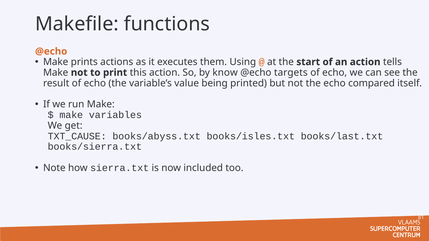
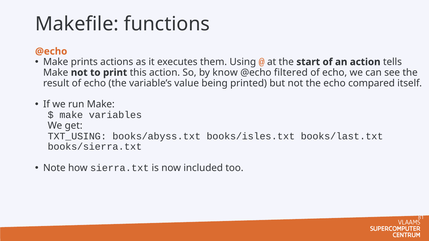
targets: targets -> filtered (291, 73)
TXT_CAUSE: TXT_CAUSE -> TXT_USING (77, 136)
